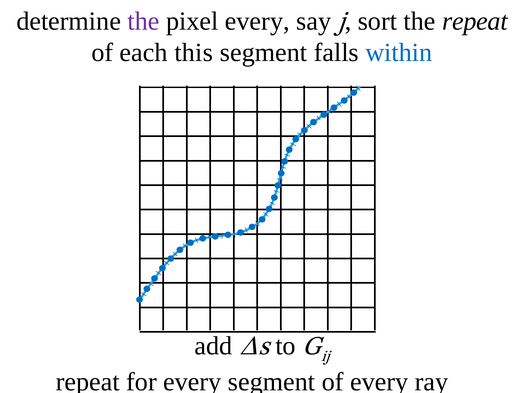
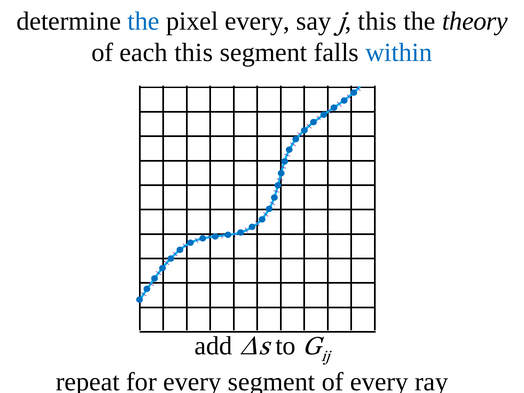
the colour: purple -> blue (143, 21)
sort: sort -> this (377, 21)
the repeat: repeat -> theory (475, 21)
